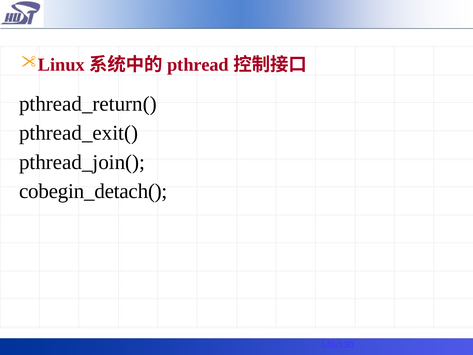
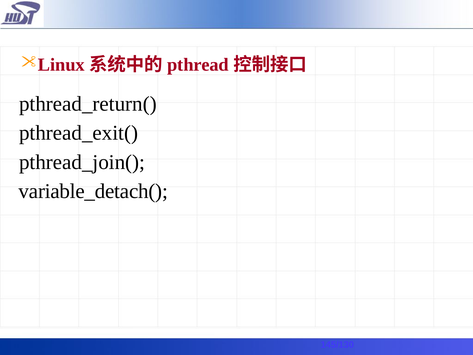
cobegin_detach(: cobegin_detach( -> variable_detach( (93, 191)
